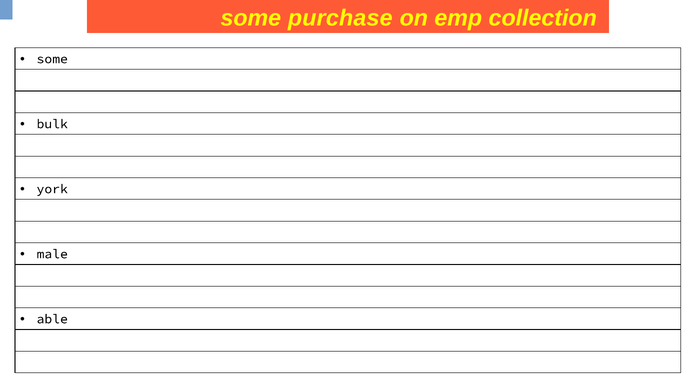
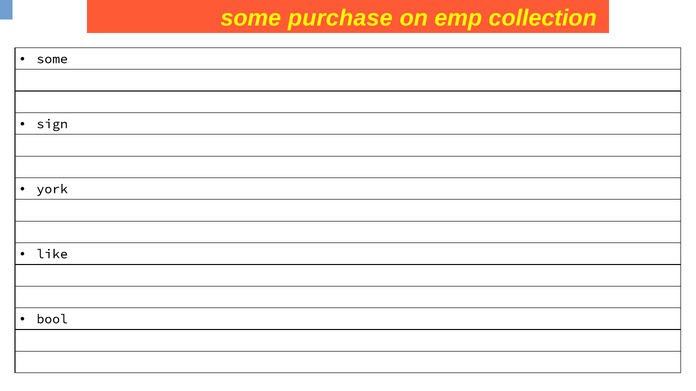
bulk: bulk -> sign (52, 124)
male: male -> like (52, 254)
able: able -> bool (52, 319)
